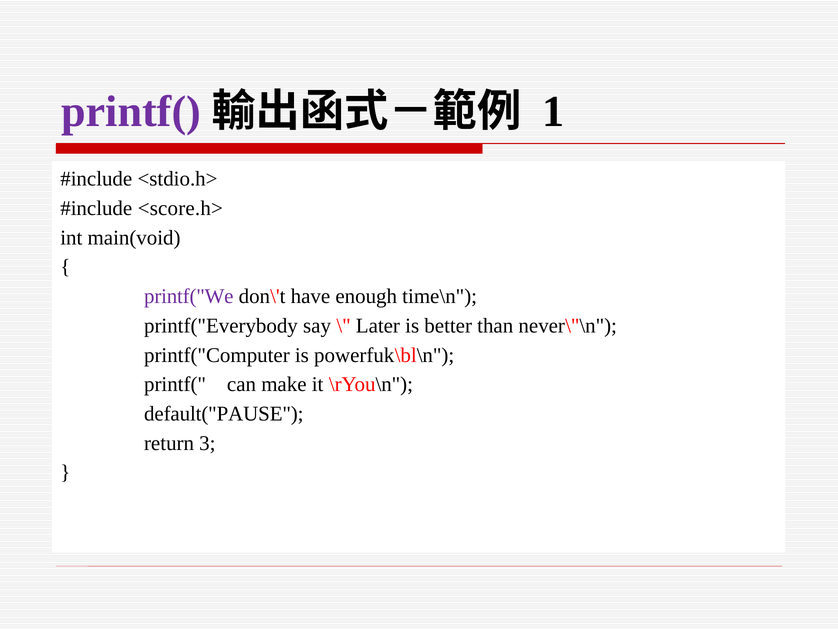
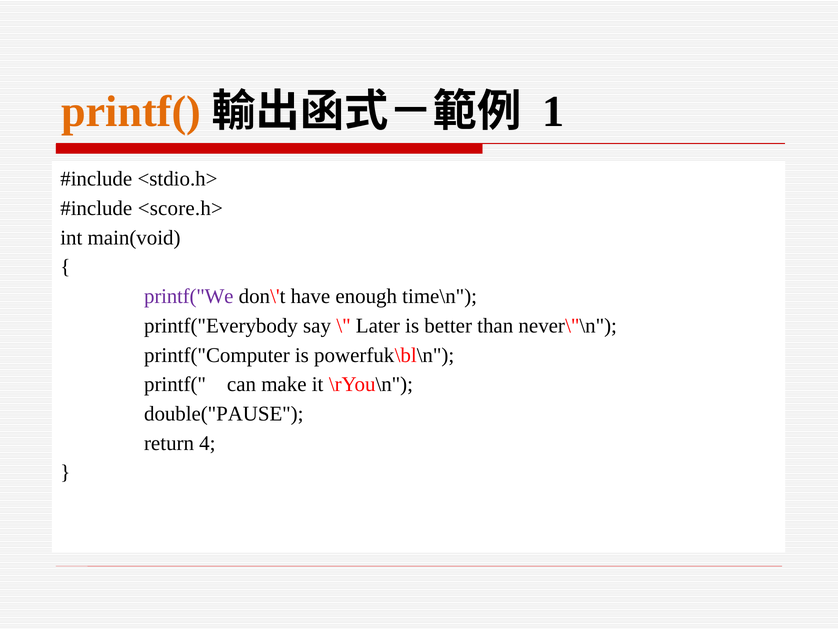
printf( colour: purple -> orange (131, 112)
default("PAUSE: default("PAUSE -> double("PAUSE (224, 413)
3: 3 -> 4 (207, 443)
